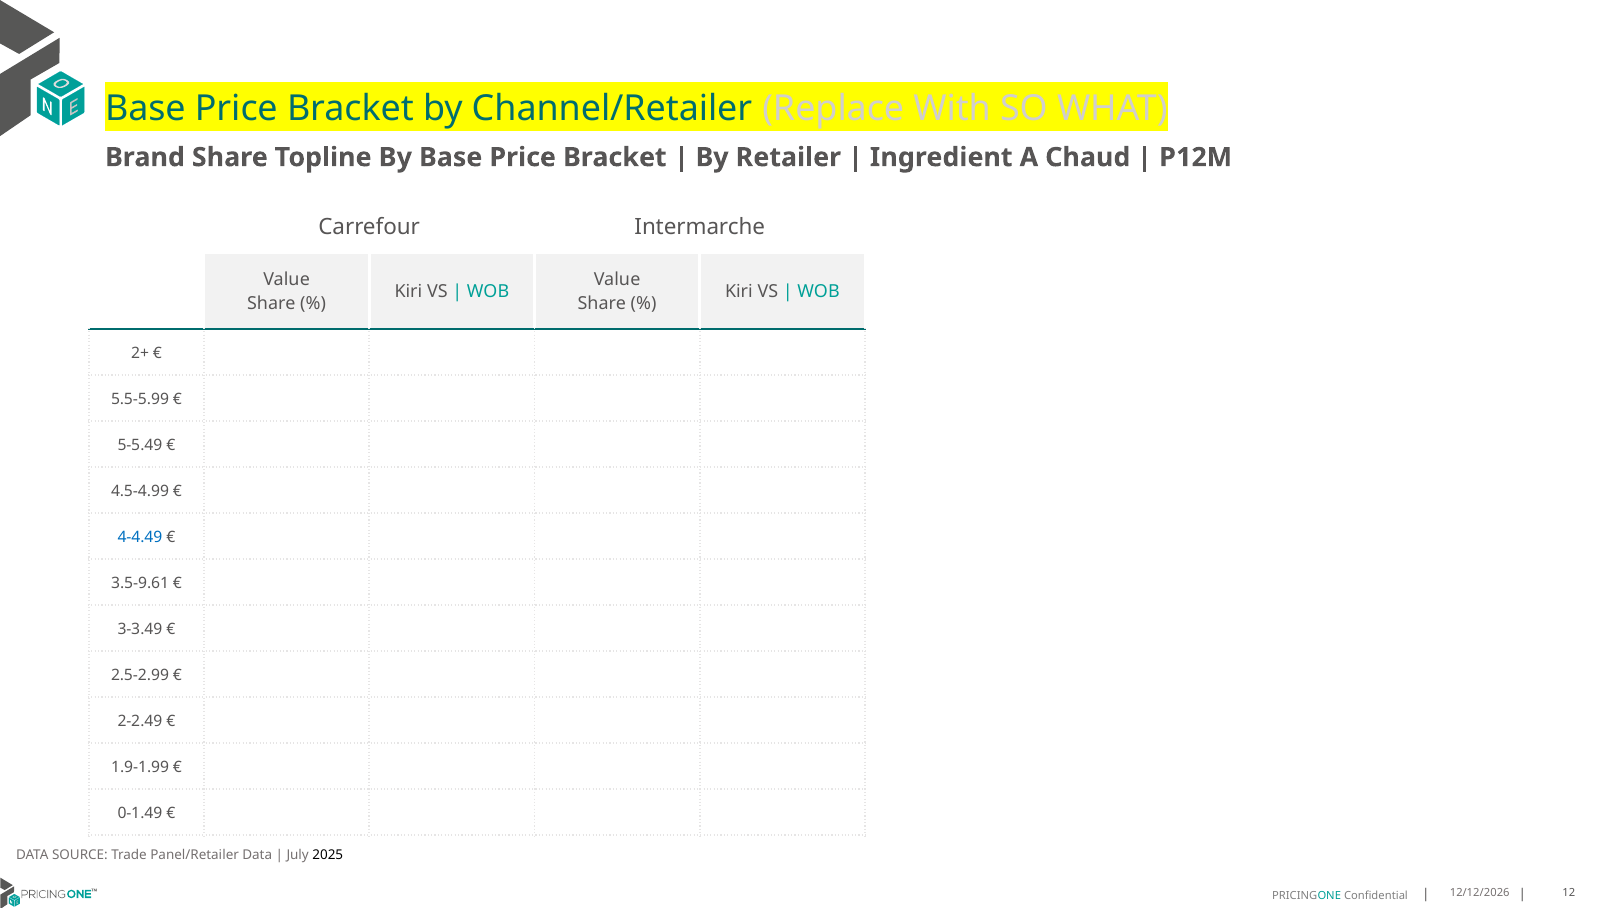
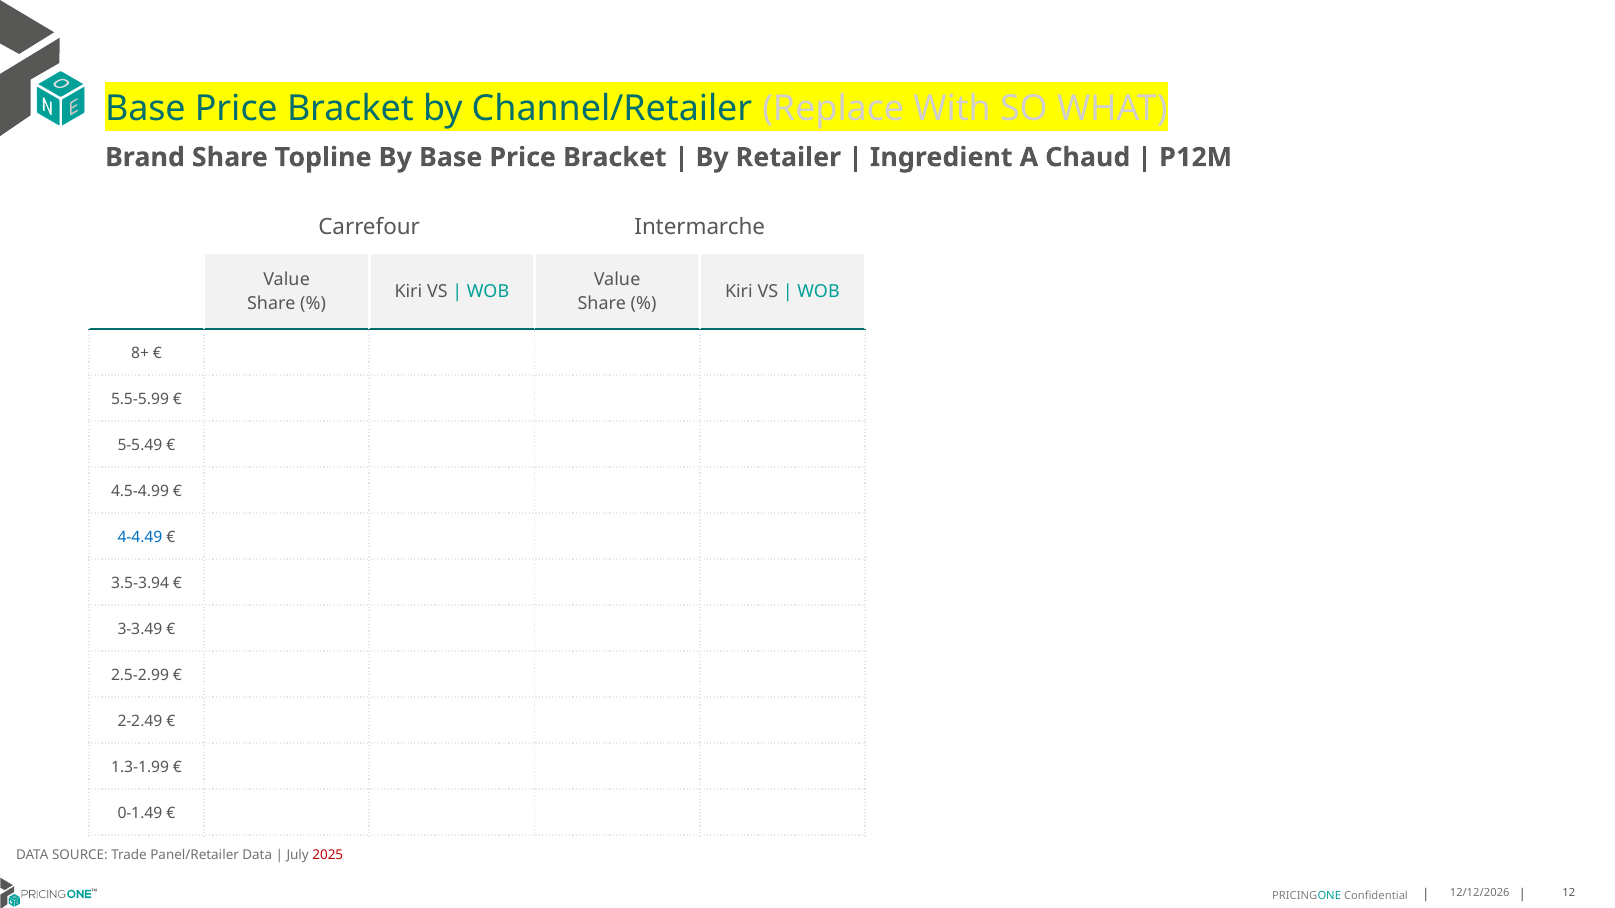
2+: 2+ -> 8+ (140, 353)
3.5-9.61: 3.5-9.61 -> 3.5-3.94 (140, 584)
1.9-1.99: 1.9-1.99 -> 1.3-1.99 (140, 768)
2025 colour: black -> red (328, 856)
